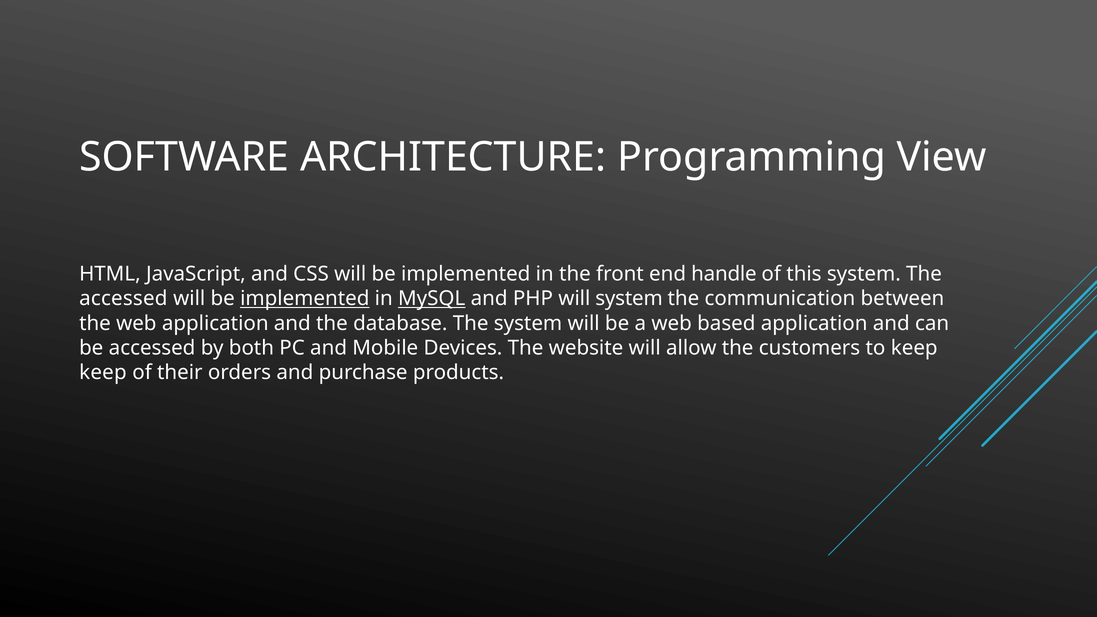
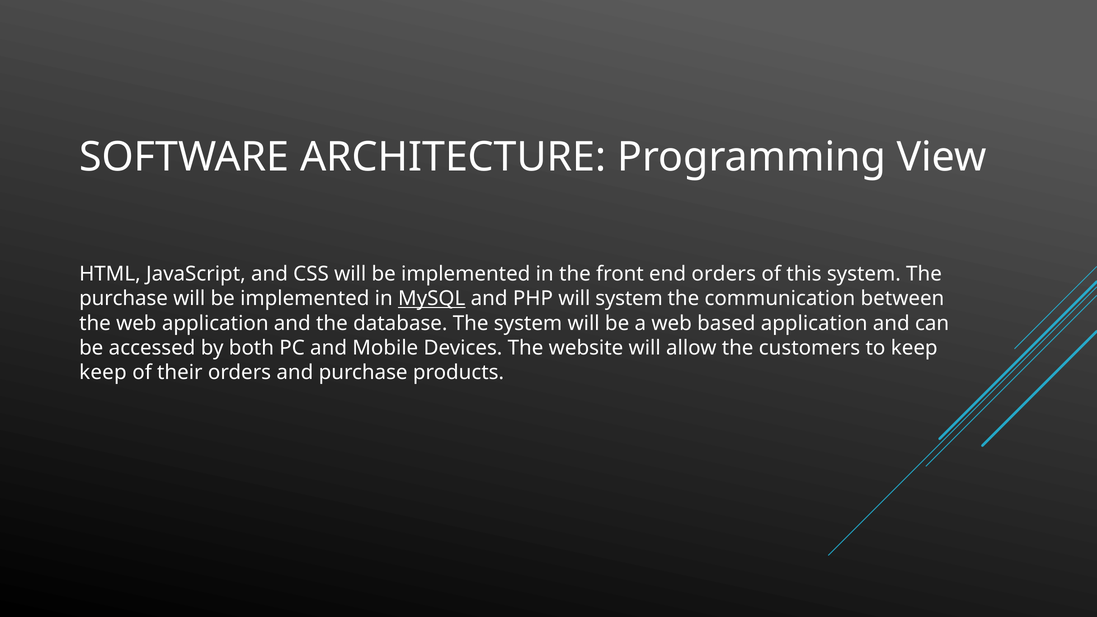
end handle: handle -> orders (724, 274)
accessed: accessed -> purchase (124, 299)
implemented underline: present -> none (305, 299)
